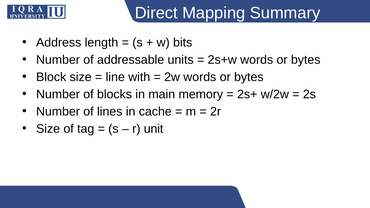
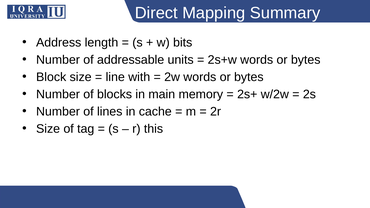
unit: unit -> this (153, 129)
